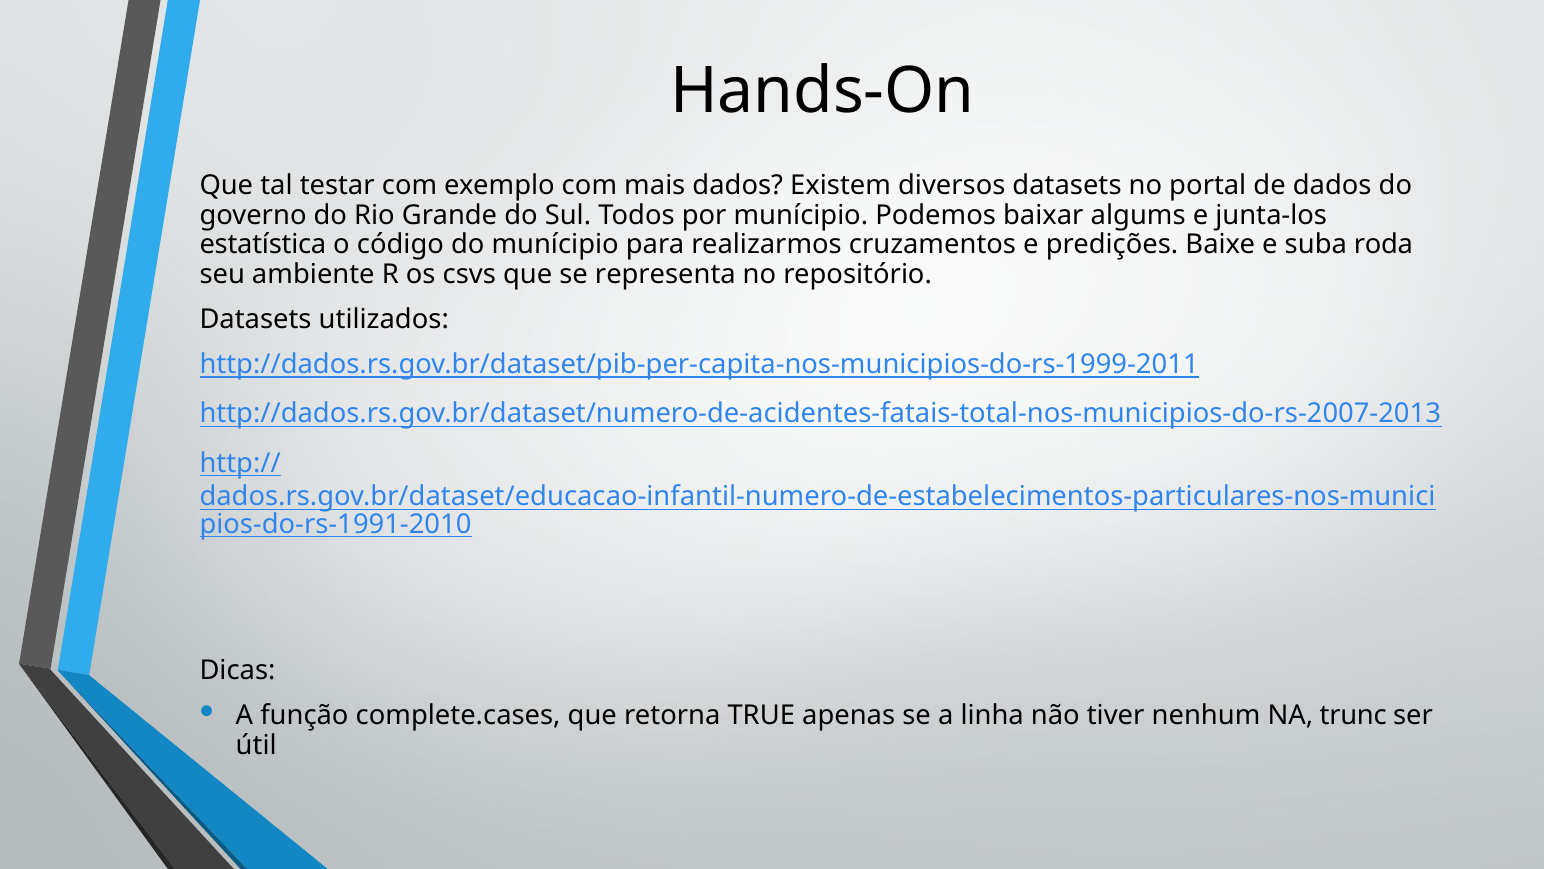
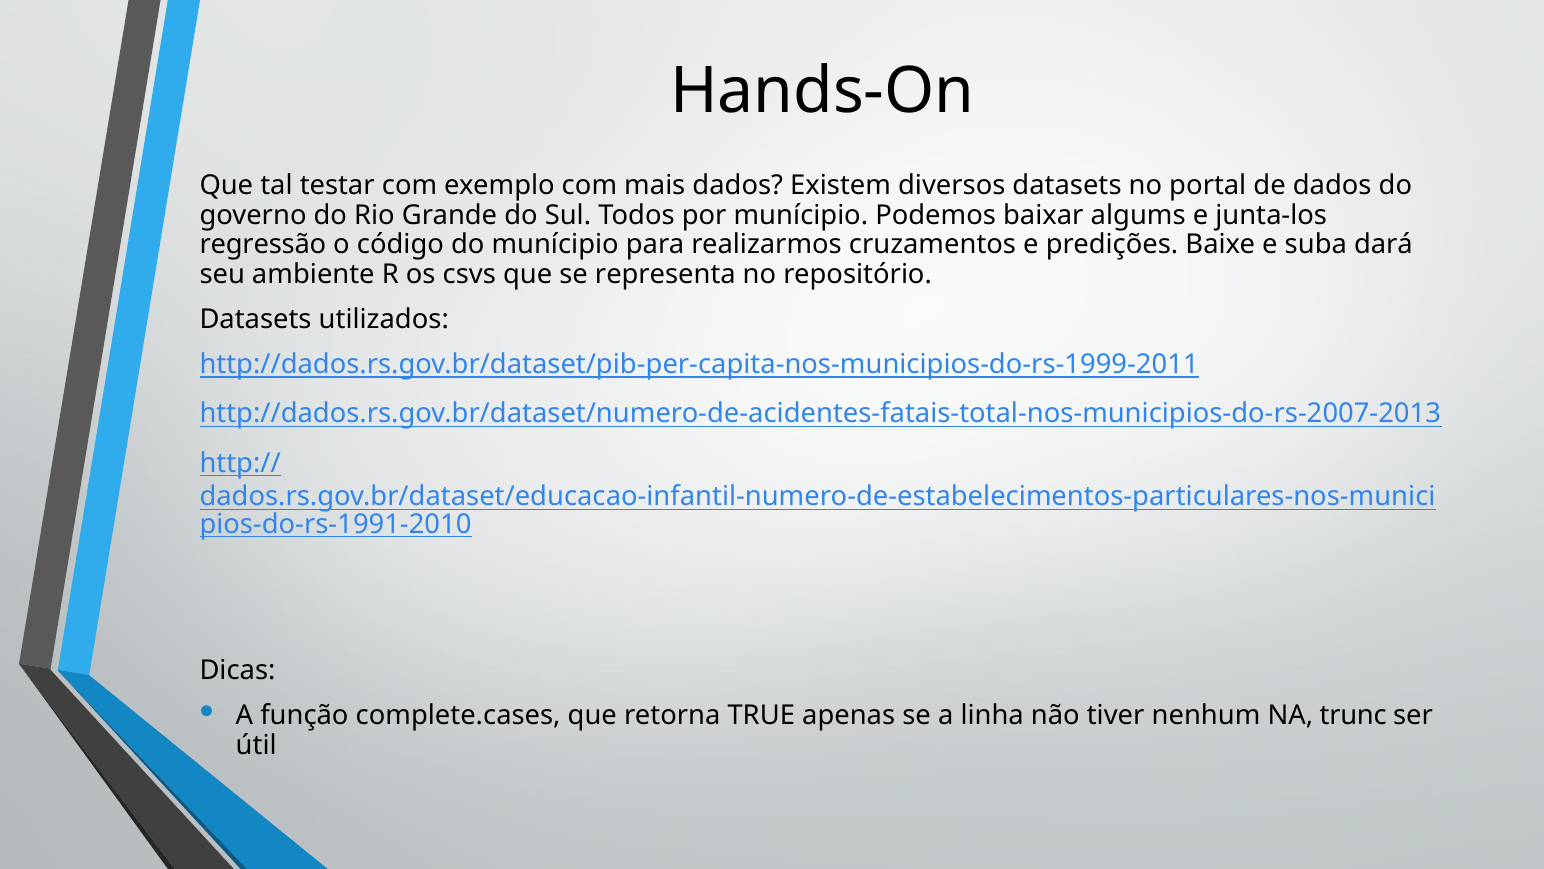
estatística: estatística -> regressão (263, 245)
roda: roda -> dará (1383, 245)
